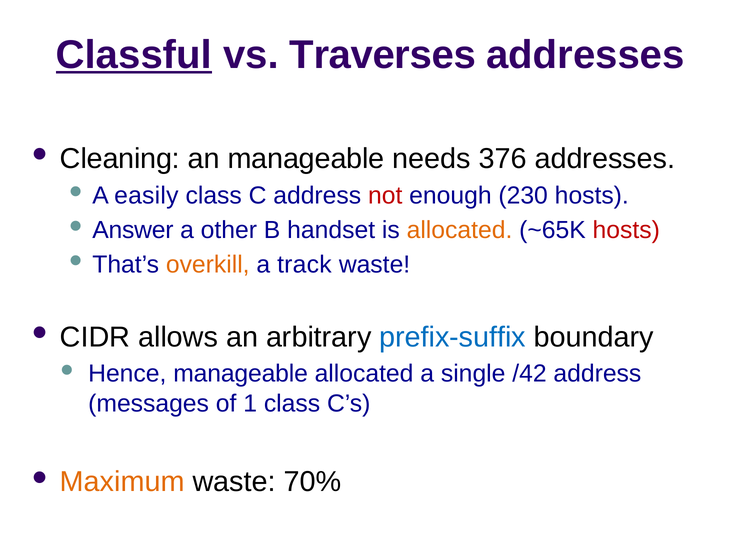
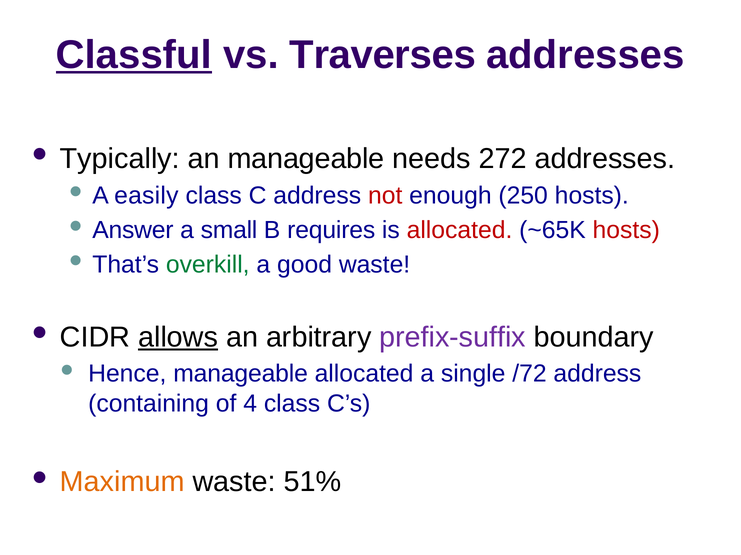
Cleaning: Cleaning -> Typically (120, 159)
376: 376 -> 272 (503, 159)
230: 230 -> 250 (523, 196)
other: other -> small (229, 230)
handset: handset -> requires (331, 230)
allocated colour: orange -> red (459, 230)
overkill colour: orange -> green (208, 265)
track: track -> good (305, 265)
allows underline: none -> present (178, 338)
prefix-suffix colour: blue -> purple (453, 338)
/42: /42 -> /72 (529, 374)
messages: messages -> containing (149, 404)
1: 1 -> 4 (250, 404)
70%: 70% -> 51% (312, 482)
